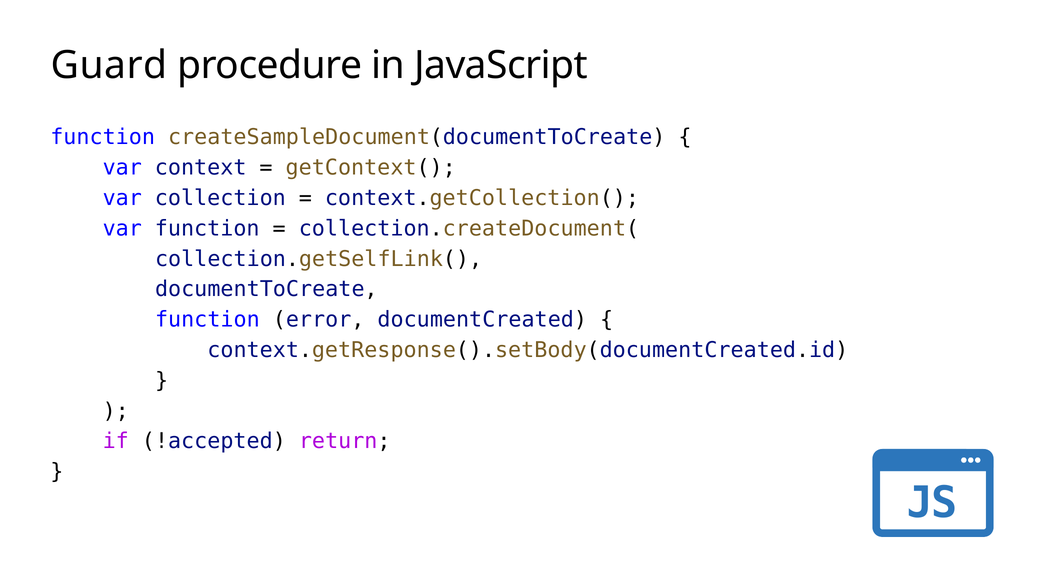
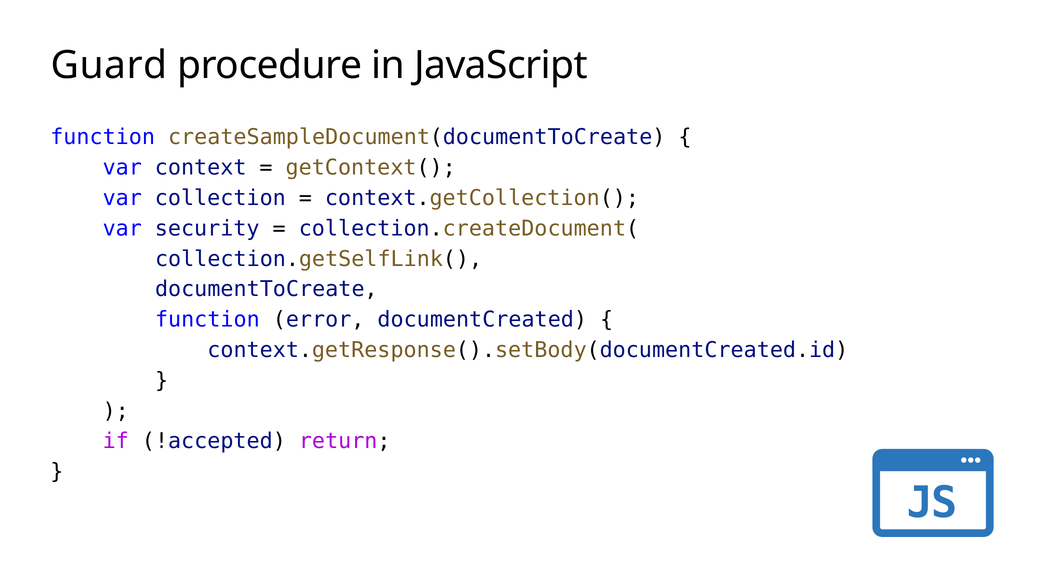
var function: function -> security (207, 229)
